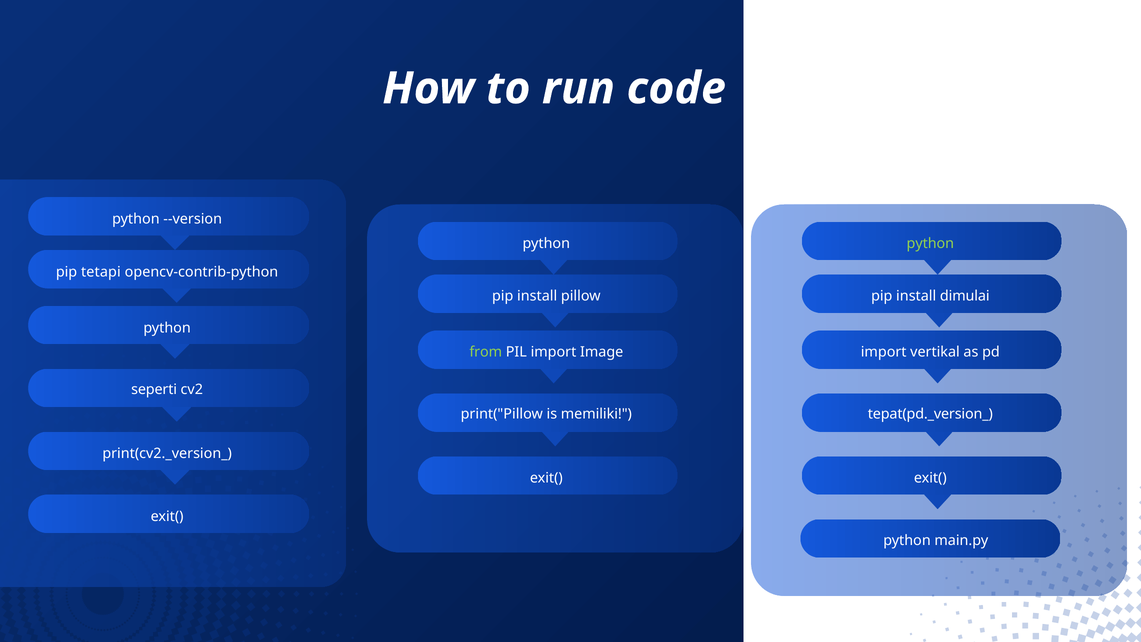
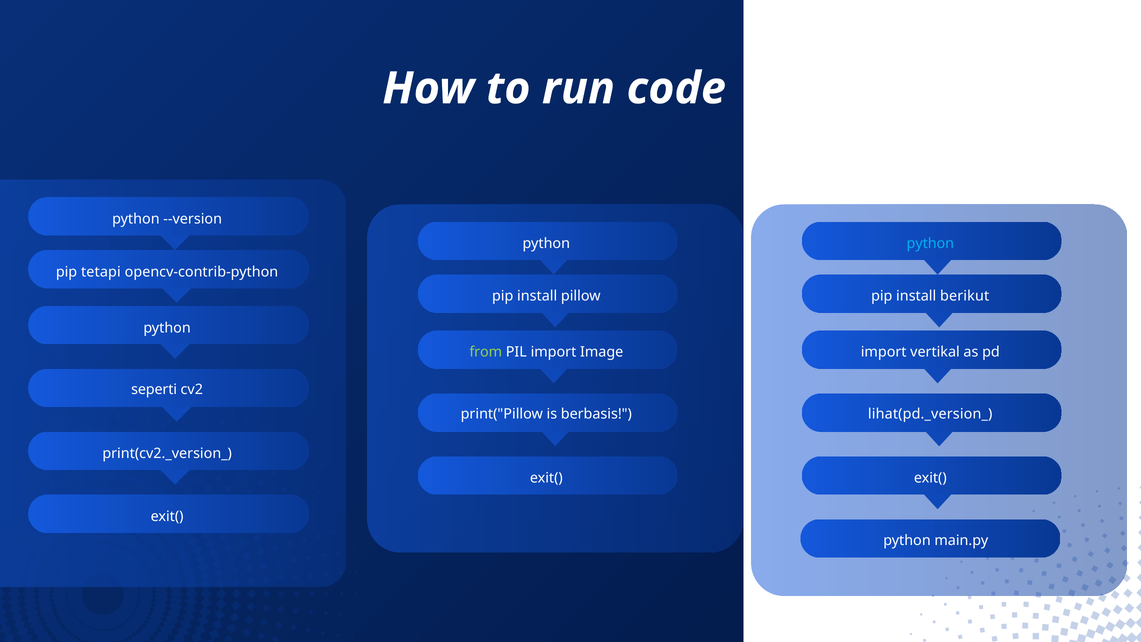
python colour: light green -> light blue (930, 243)
dimulai: dimulai -> berikut (965, 296)
memiliki: memiliki -> berbasis (596, 414)
tepat(pd._version_: tepat(pd._version_ -> lihat(pd._version_ (930, 414)
